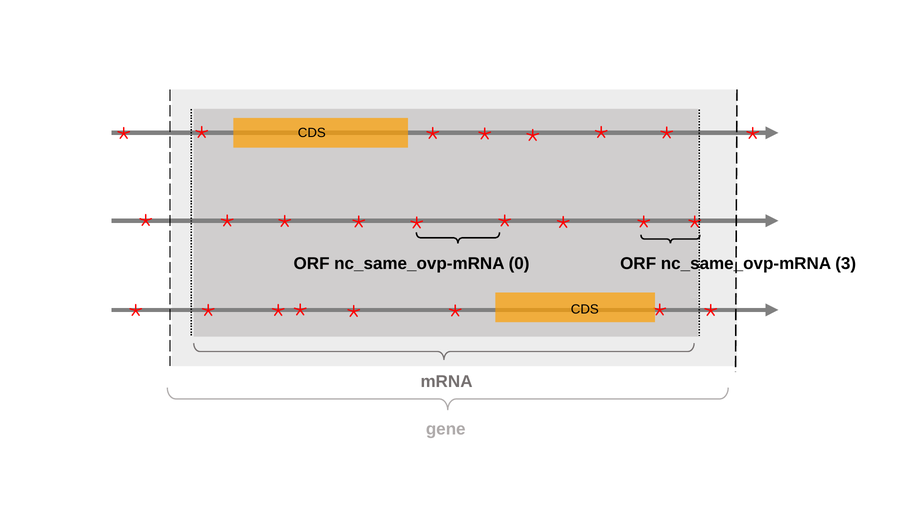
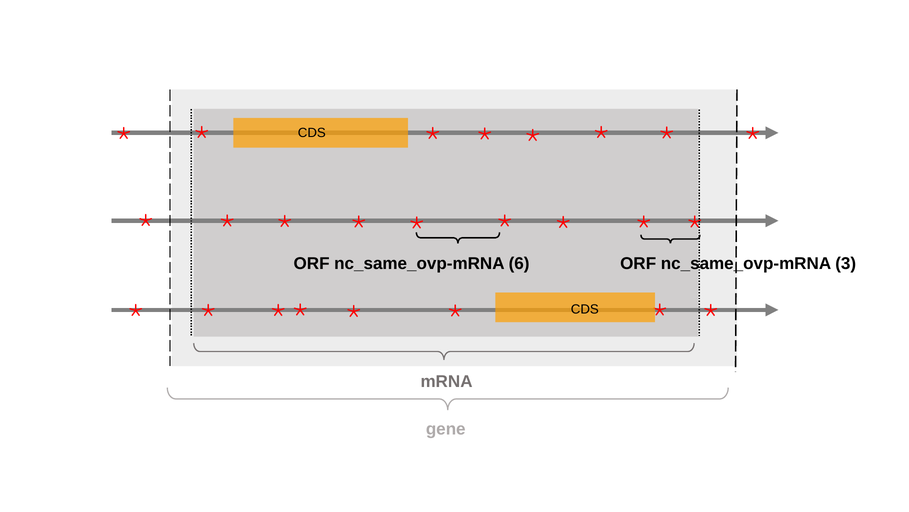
0: 0 -> 6 (519, 263)
